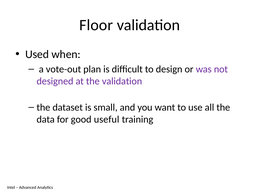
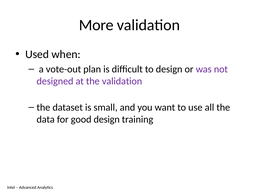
Floor: Floor -> More (96, 25)
good useful: useful -> design (107, 120)
